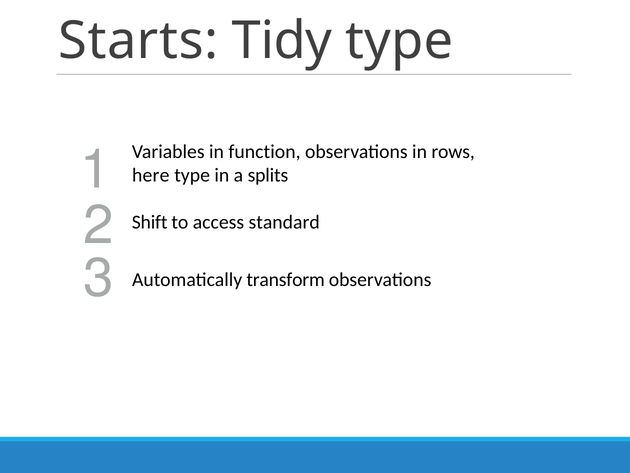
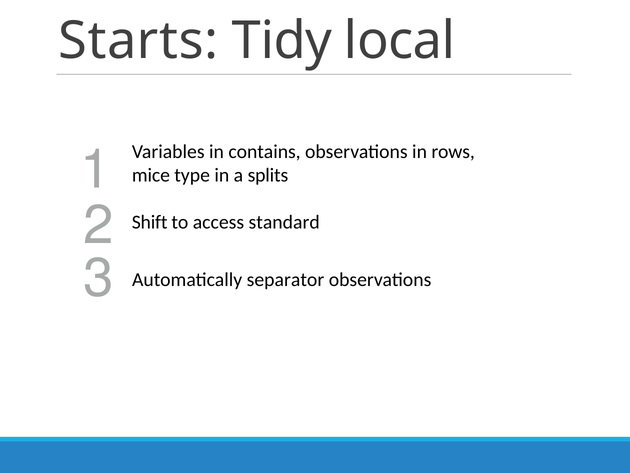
Tidy type: type -> local (400, 41)
function: function -> contains (265, 151)
here: here -> mice (151, 175)
transform: transform -> separator (285, 280)
